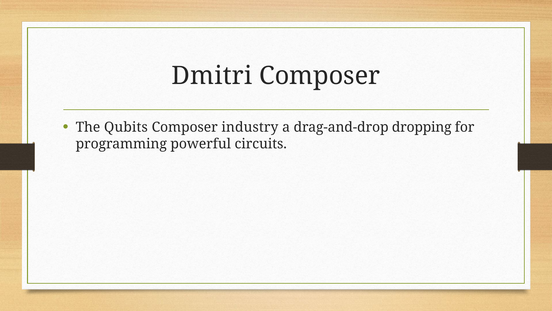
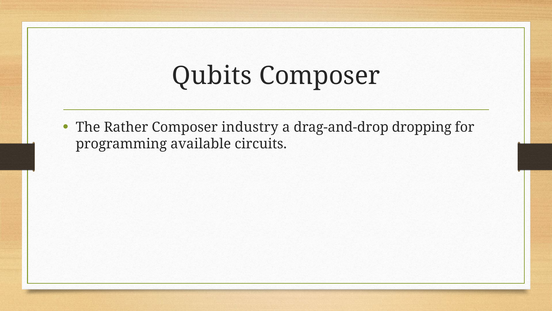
Dmitri: Dmitri -> Qubits (212, 76)
Qubits: Qubits -> Rather (126, 127)
powerful: powerful -> available (201, 144)
